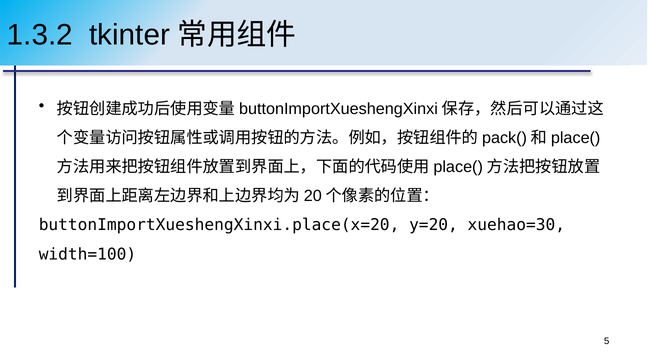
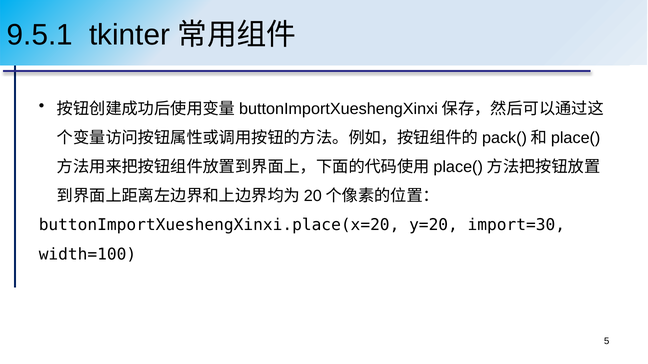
1.3.2: 1.3.2 -> 9.5.1 (40, 35)
xuehao=30: xuehao=30 -> import=30 (516, 225)
